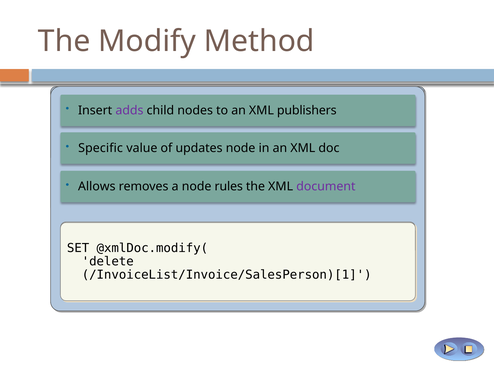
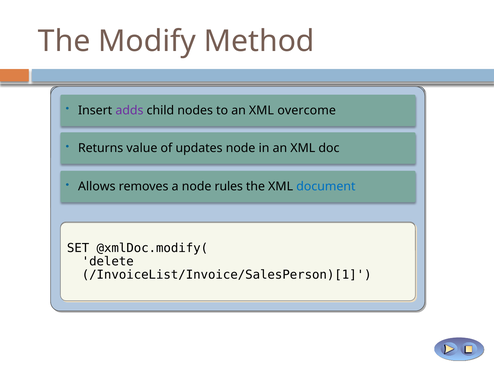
publishers: publishers -> overcome (307, 110)
Specific: Specific -> Returns (101, 148)
document colour: purple -> blue (326, 187)
